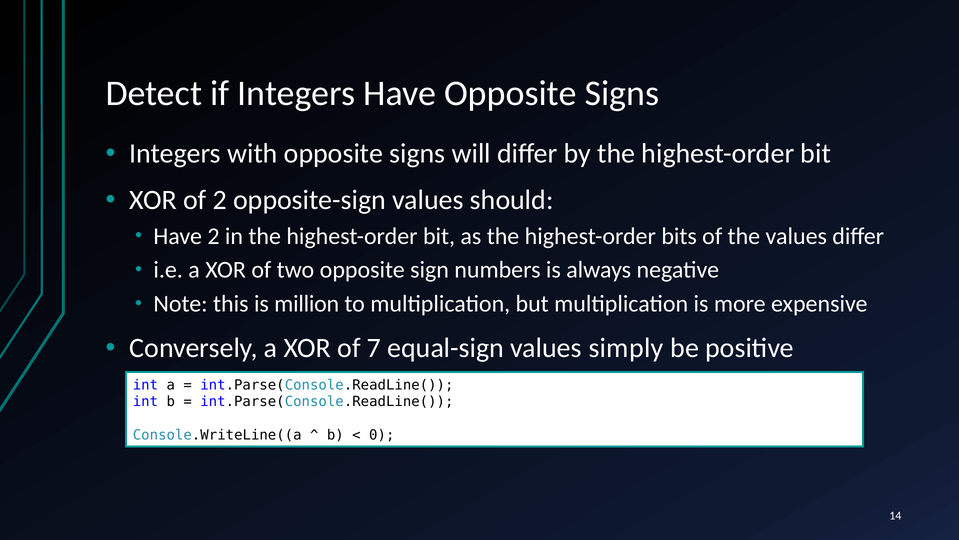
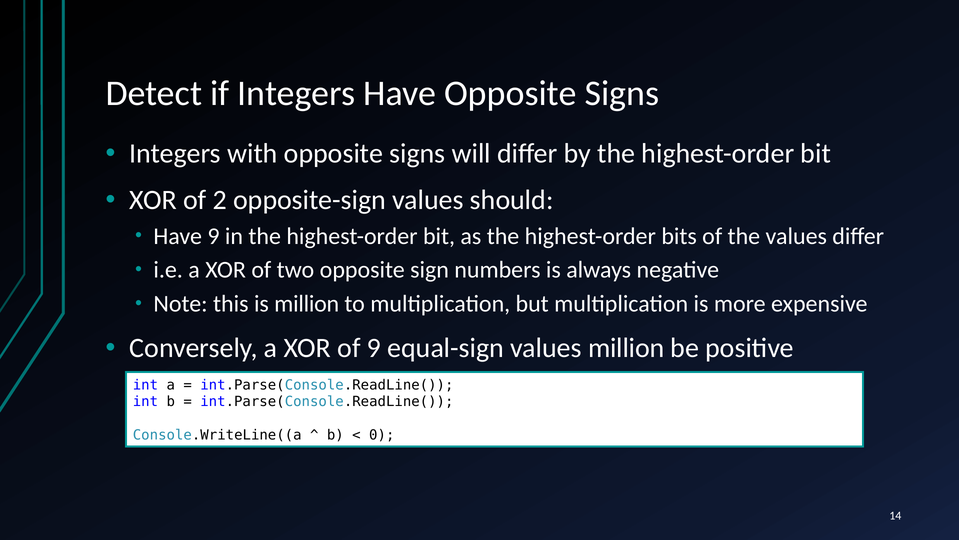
Have 2: 2 -> 9 (213, 236)
of 7: 7 -> 9 (374, 348)
values simply: simply -> million (626, 348)
